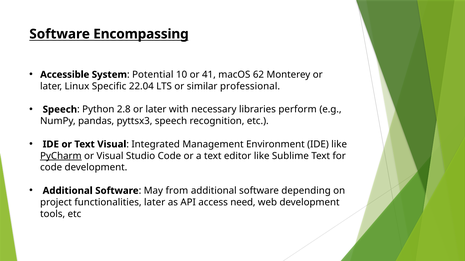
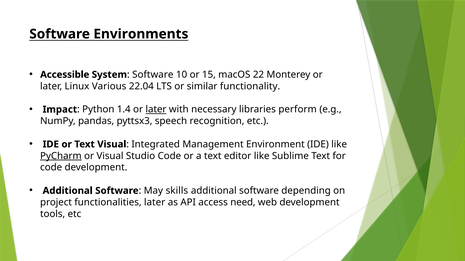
Encompassing: Encompassing -> Environments (141, 34)
Potential: Potential -> Software (153, 75)
41: 41 -> 15 (209, 75)
62: 62 -> 22 (258, 75)
Specific: Specific -> Various (109, 86)
professional: professional -> functionality (250, 86)
Speech: Speech -> Impact (60, 110)
2.8: 2.8 -> 1.4 (124, 110)
later underline: none -> present (156, 110)
from: from -> skills (177, 191)
